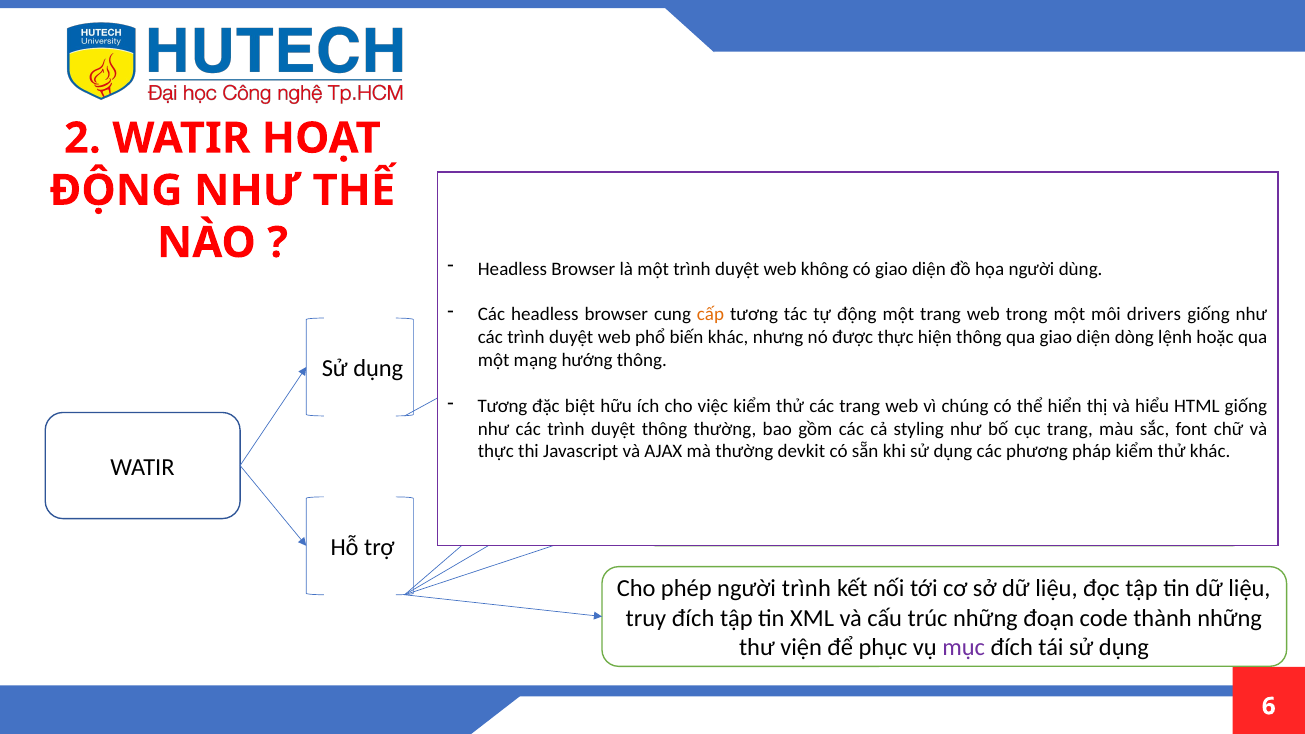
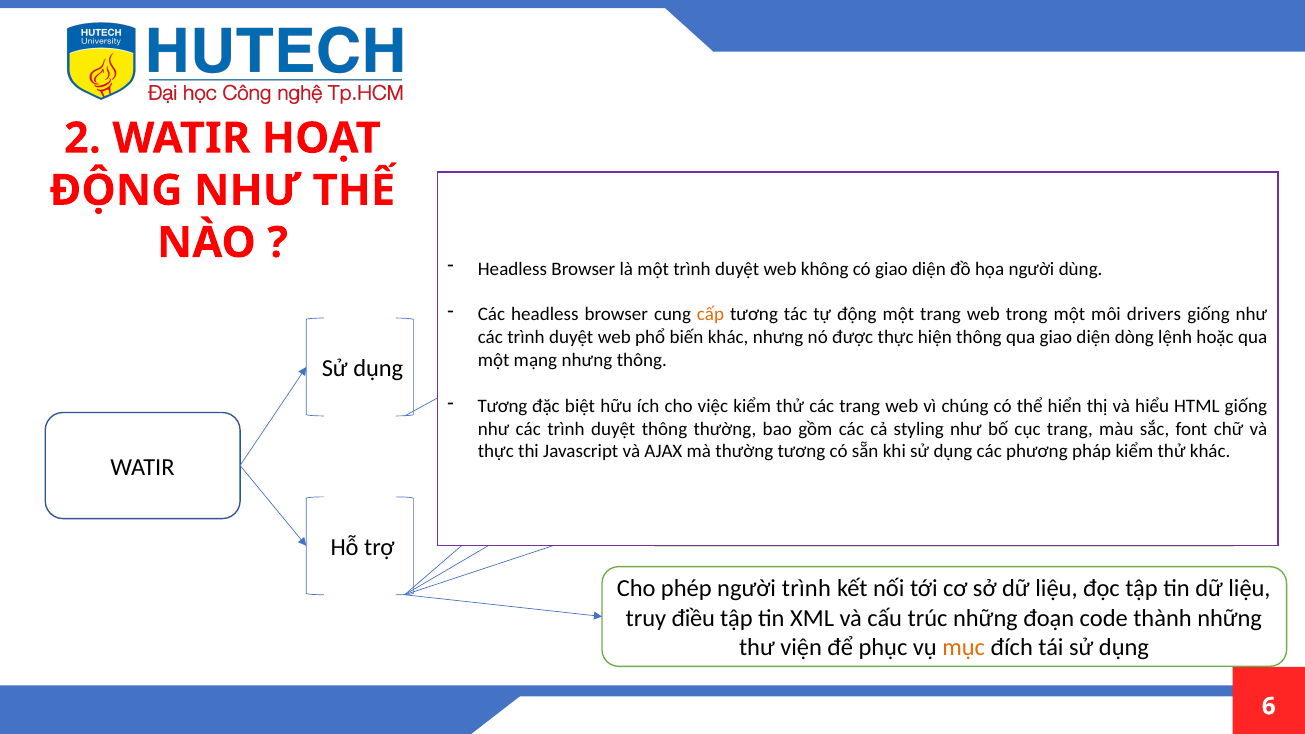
mạng hướng: hướng -> nhưng (587, 360)
thường devkit: devkit -> tương (801, 452)
truy đích: đích -> điều (693, 618)
mục colour: purple -> orange (964, 648)
